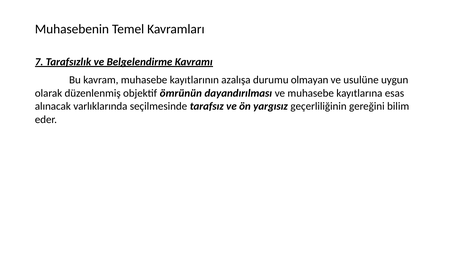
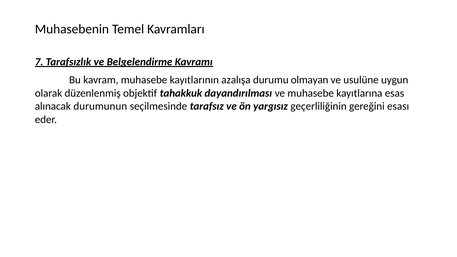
ömrünün: ömrünün -> tahakkuk (181, 93)
varlıklarında: varlıklarında -> durumunun (100, 106)
bilim: bilim -> esası (398, 106)
